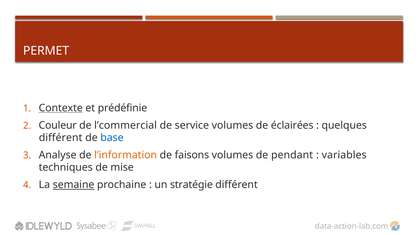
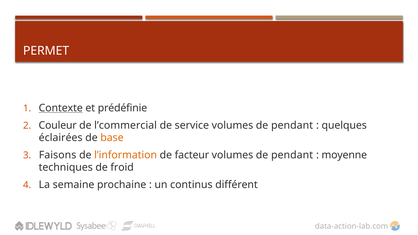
éclairées: éclairées -> pendant (292, 125)
différent: différent -> éclairées (61, 138)
base colour: blue -> orange (112, 138)
Analyse: Analyse -> Faisons (58, 155)
faisons: faisons -> facteur (192, 155)
variables: variables -> moyenne (344, 155)
mise: mise -> froid (122, 168)
semaine underline: present -> none (74, 185)
stratégie: stratégie -> continus (191, 185)
